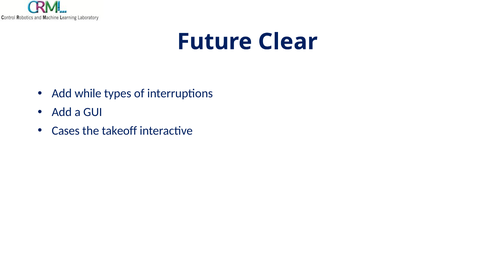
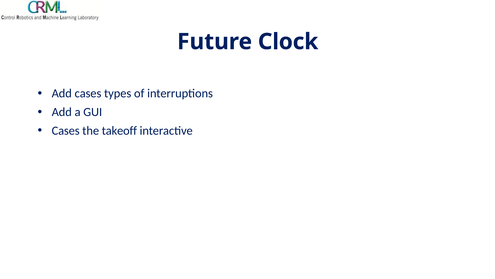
Clear: Clear -> Clock (288, 42)
Add while: while -> cases (88, 93)
